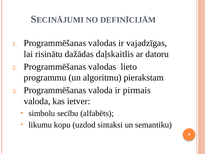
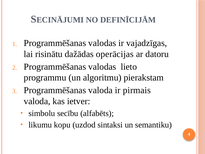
daļskaitlis: daļskaitlis -> operācijas (115, 54)
